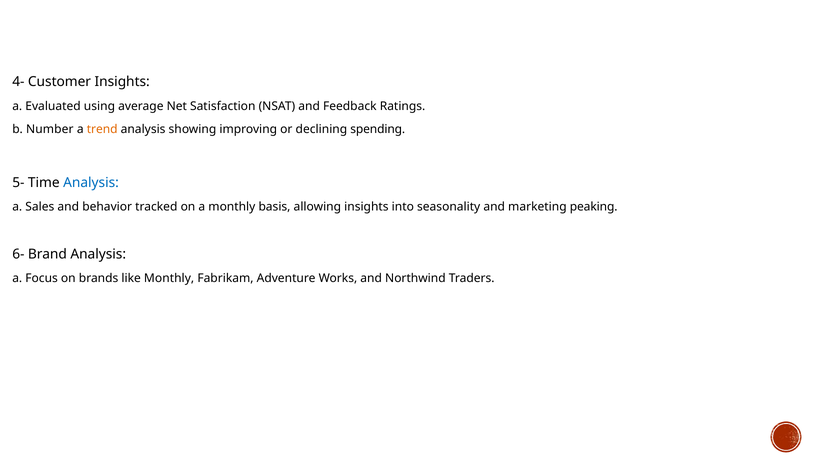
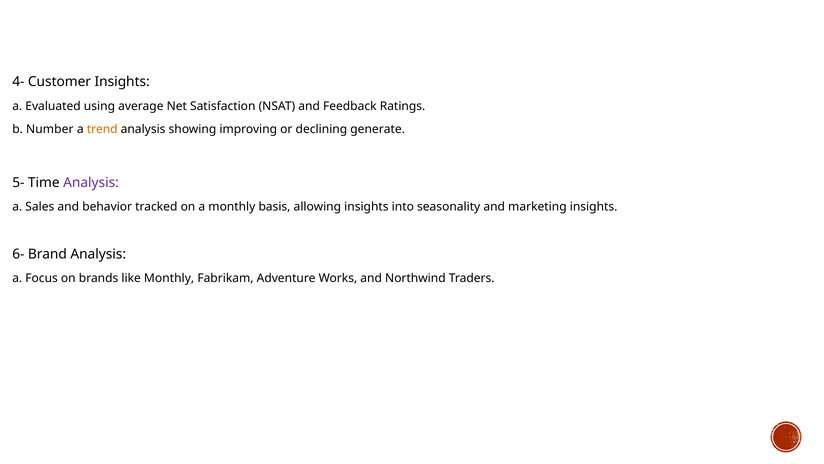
spending: spending -> generate (378, 129)
Analysis colour: blue -> purple (91, 182)
marketing peaking: peaking -> insights (594, 207)
